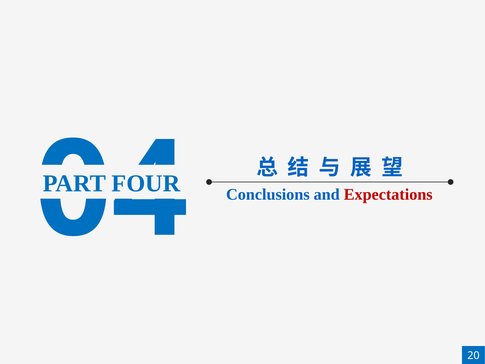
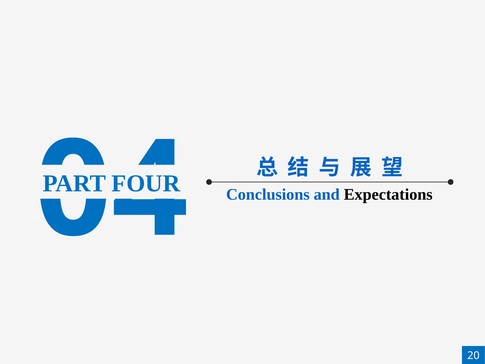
Expectations colour: red -> black (388, 194)
